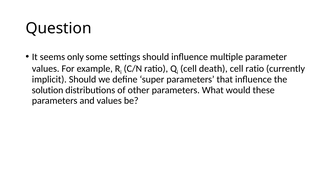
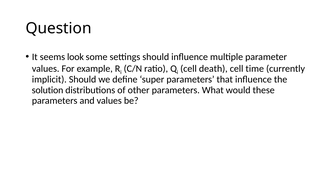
only: only -> look (75, 57)
cell ratio: ratio -> time (255, 69)
